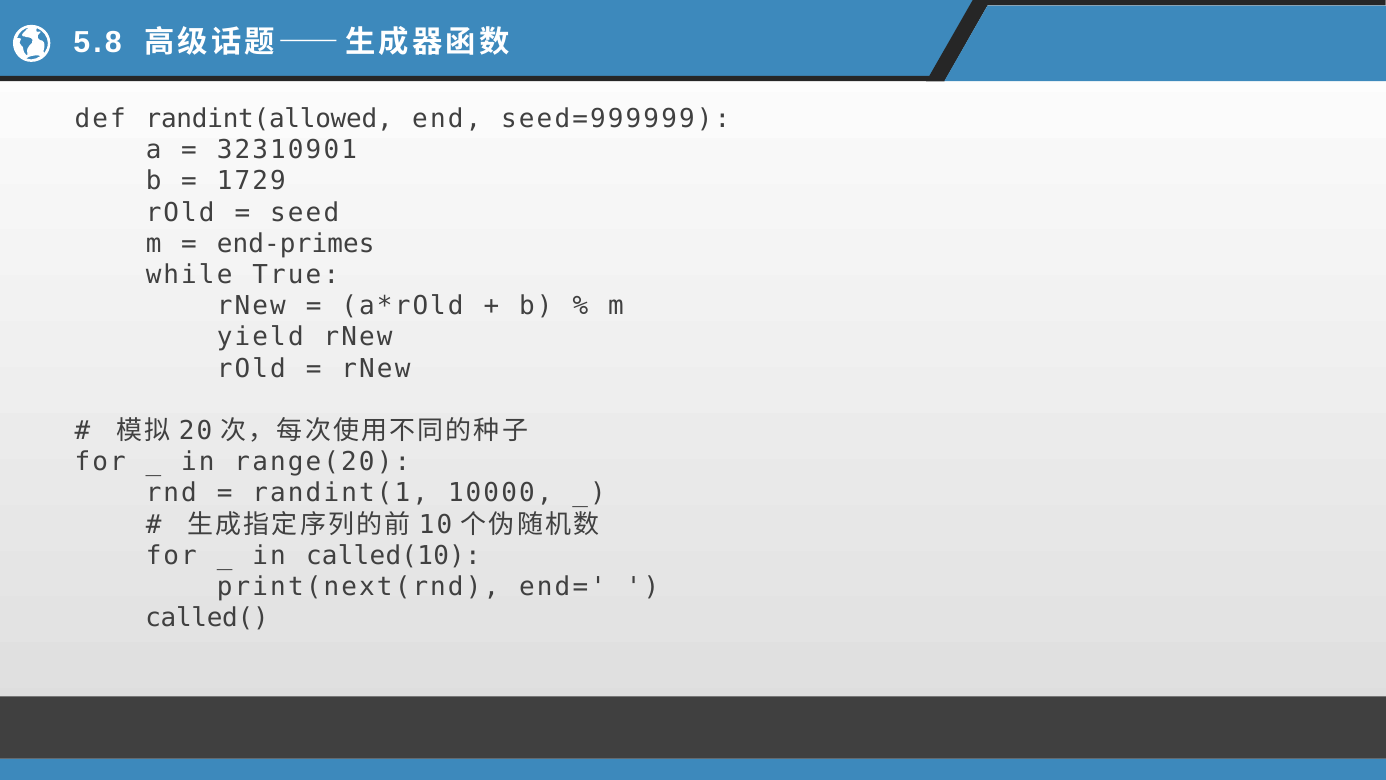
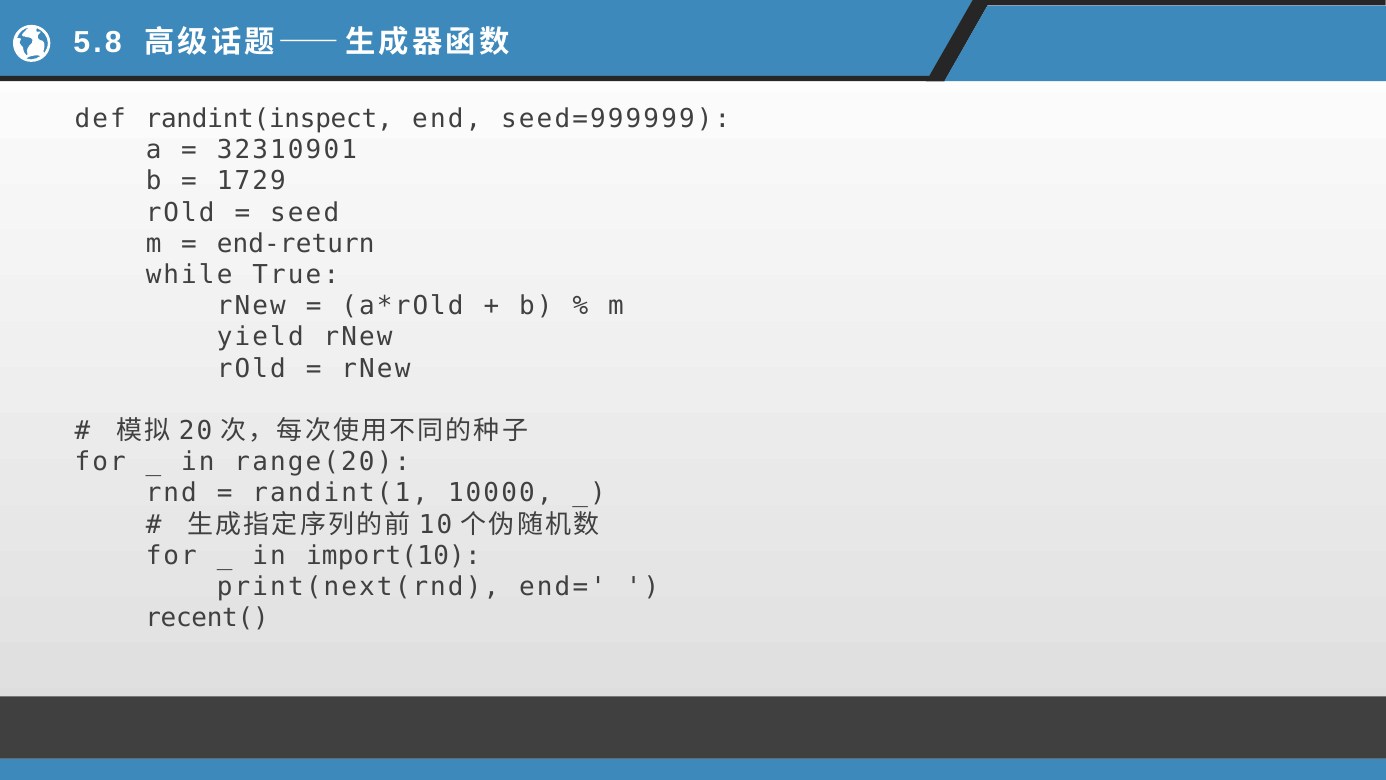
randint(allowed: randint(allowed -> randint(inspect (269, 119)
end-primes: end-primes -> end-return (296, 244)
called(10: called(10 -> import(10 (393, 555)
called(: called( -> recent( (207, 618)
